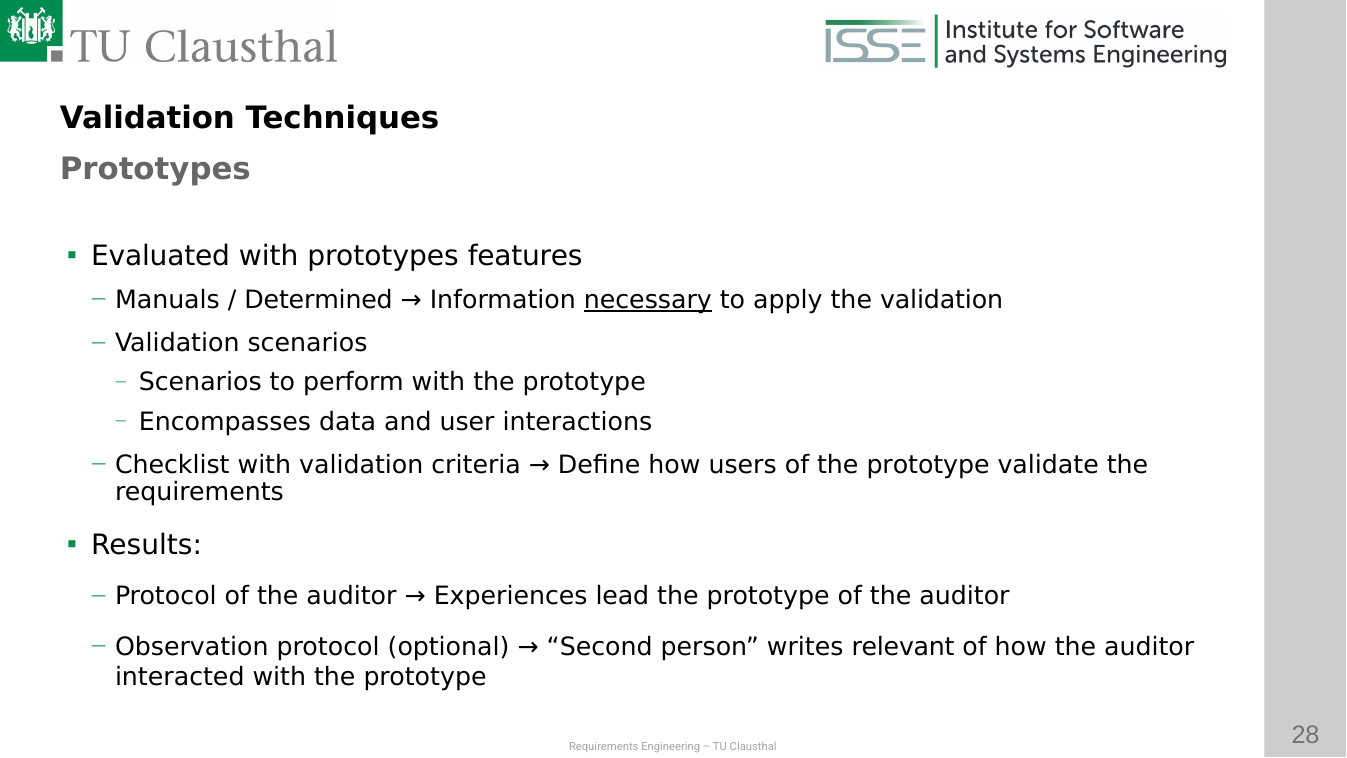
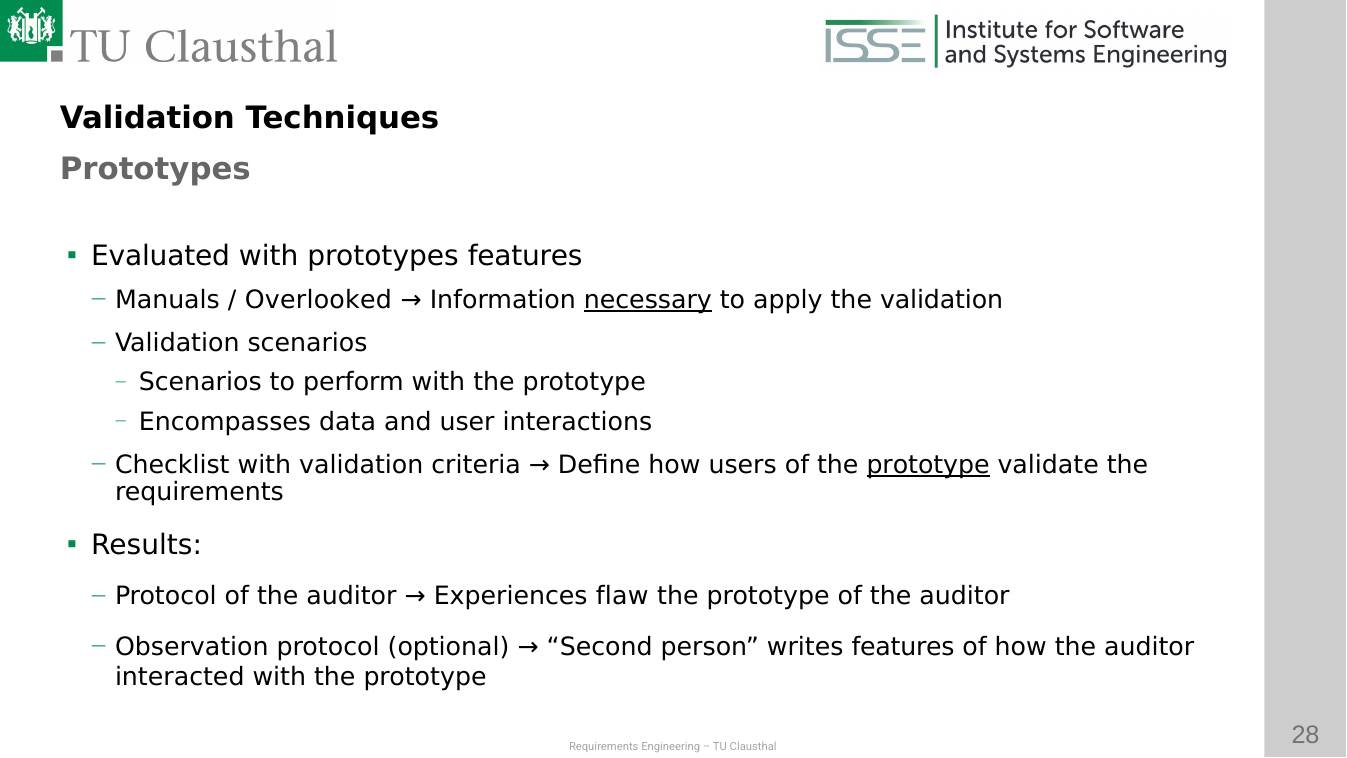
Determined: Determined -> Overlooked (318, 300)
prototype underline: none -> present (928, 465)
lead: lead -> flaw (622, 596)
writes relevant: relevant -> features (903, 646)
